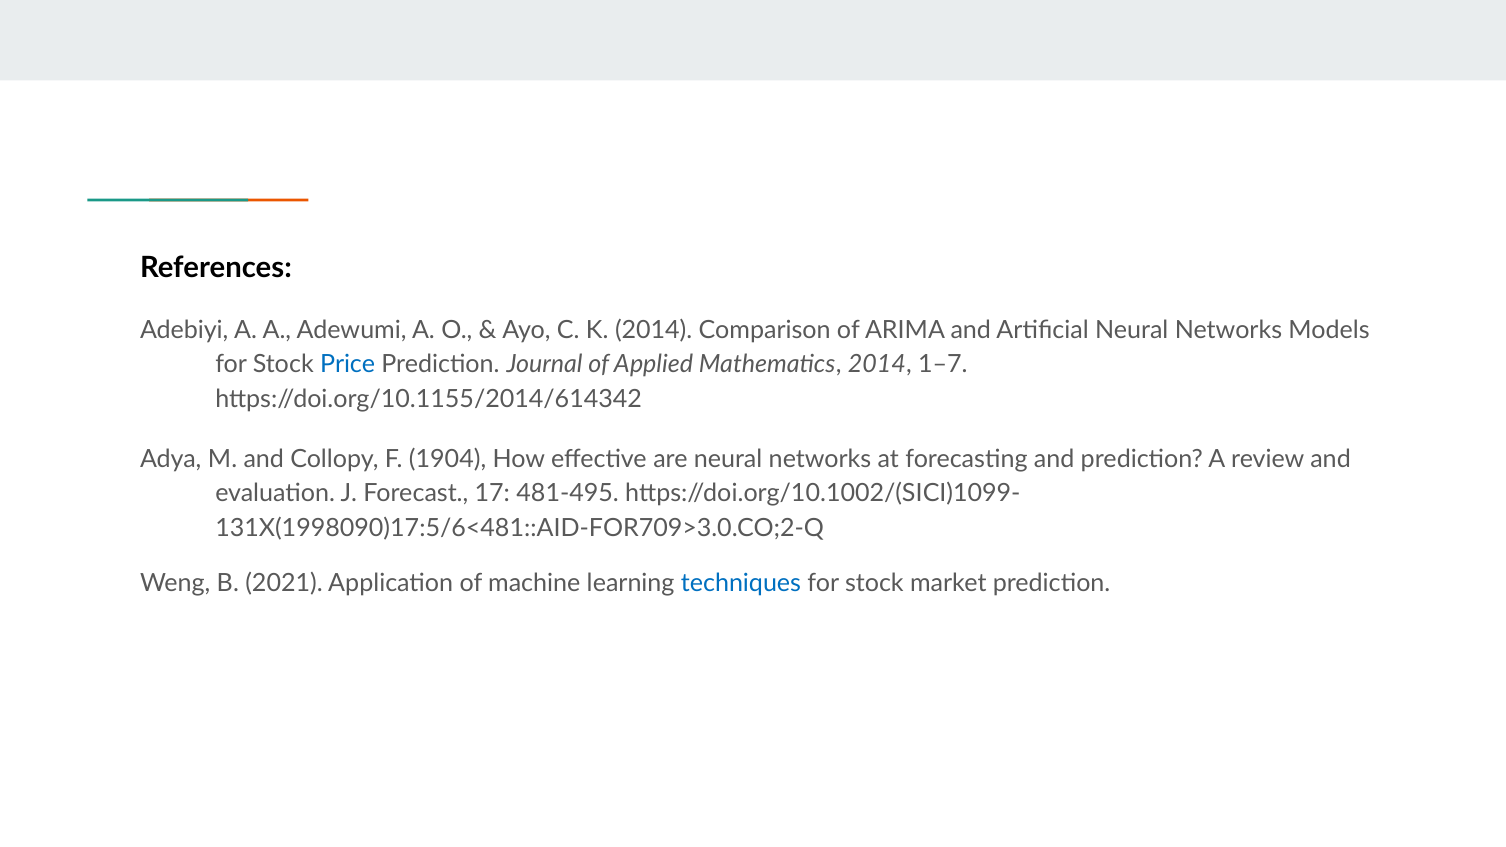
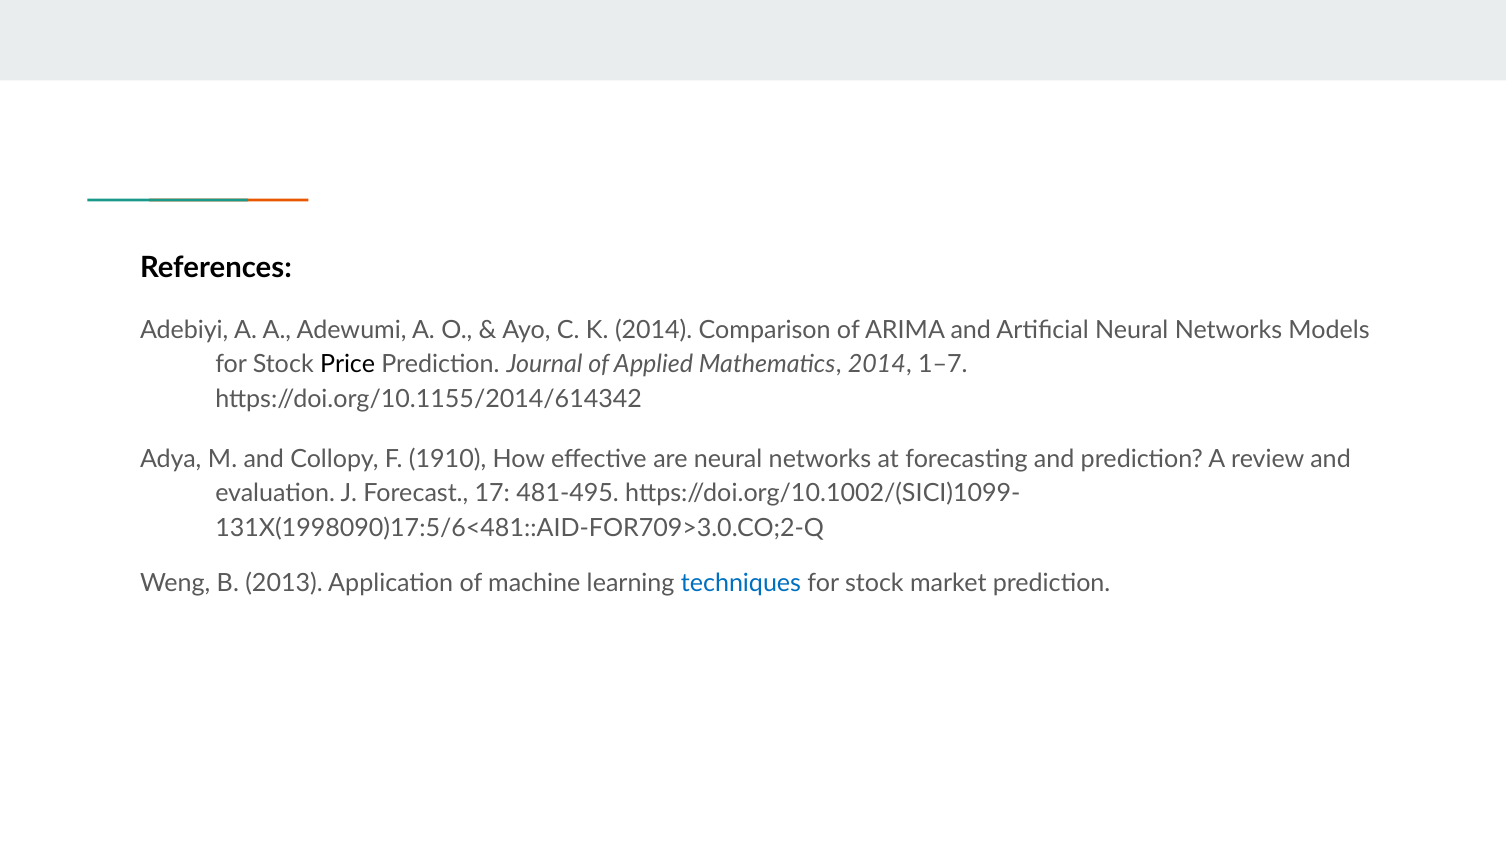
Price colour: blue -> black (348, 364)
1904: 1904 -> 1910 (448, 459)
2021: 2021 -> 2013 (284, 584)
